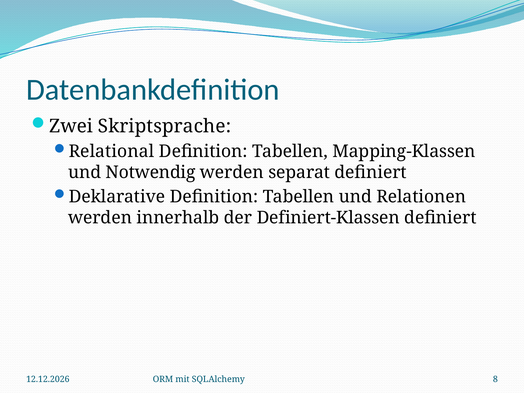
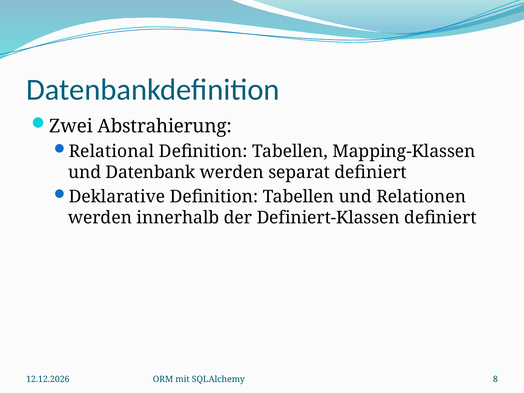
Skriptsprache: Skriptsprache -> Abstrahierung (165, 126)
Notwendig: Notwendig -> Datenbank (151, 172)
